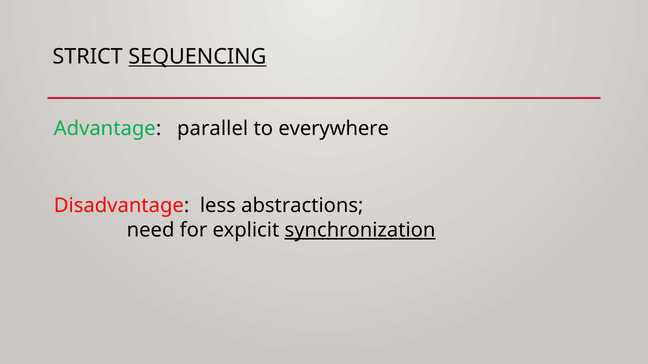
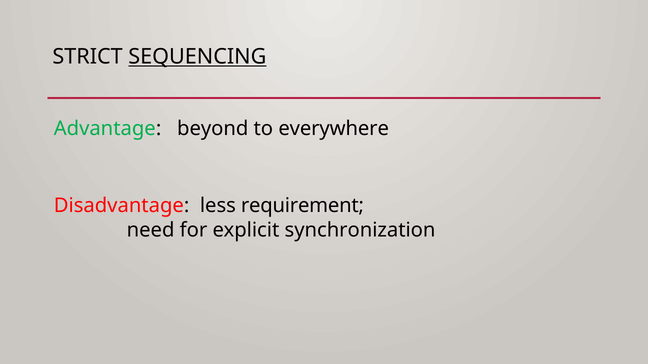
parallel: parallel -> beyond (213, 129)
abstractions: abstractions -> requirement (302, 206)
synchronization underline: present -> none (360, 230)
